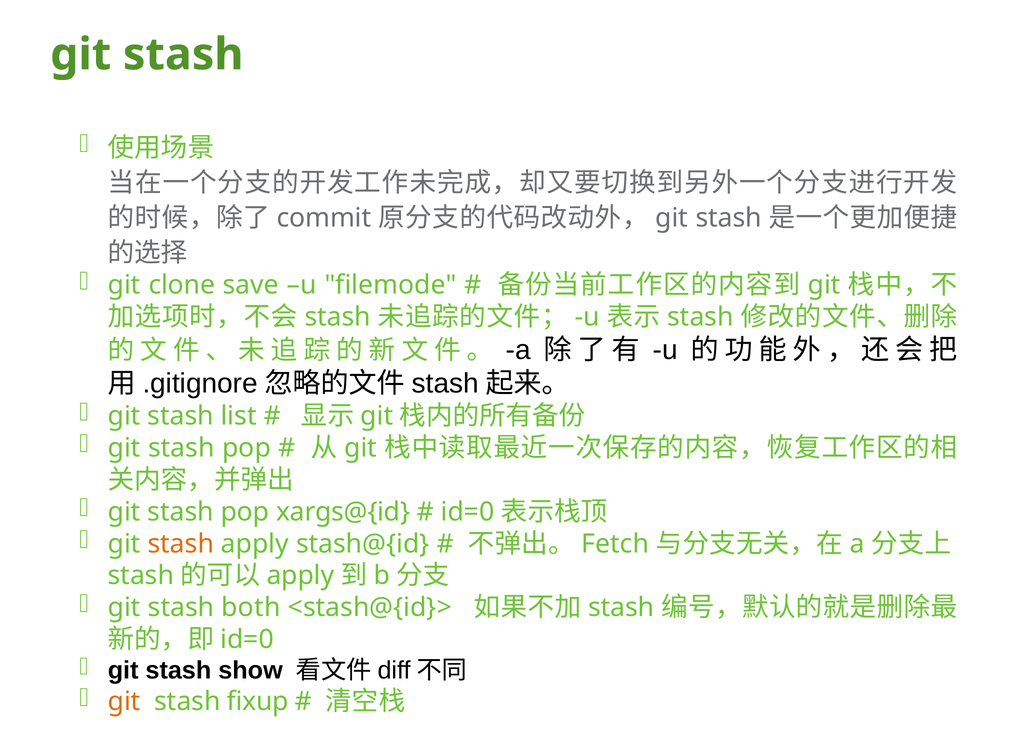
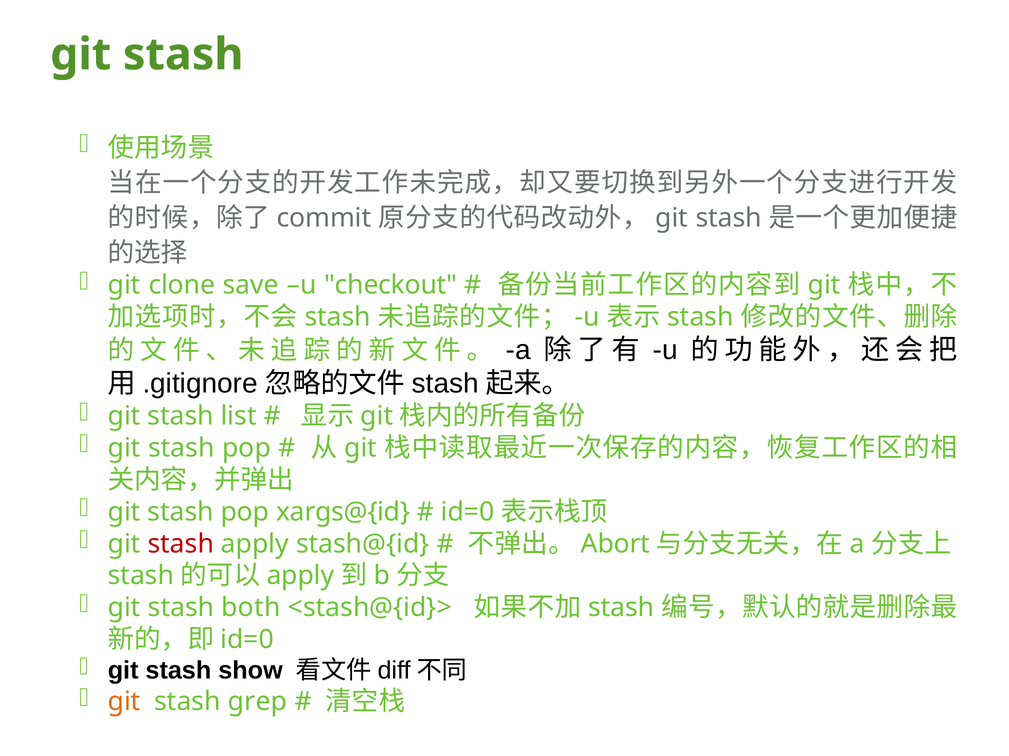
filemode: filemode -> checkout (391, 285)
stash colour: orange -> red (181, 544)
Fetch: Fetch -> Abort (615, 544)
fixup: fixup -> grep (258, 702)
